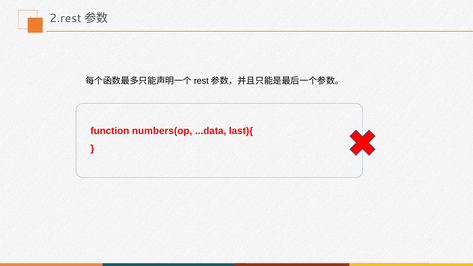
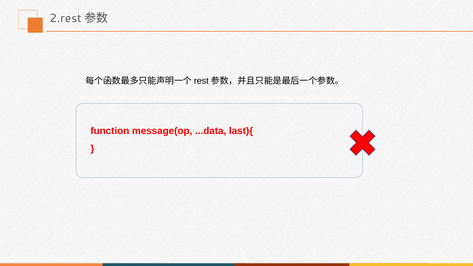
numbers(op: numbers(op -> message(op (162, 131)
